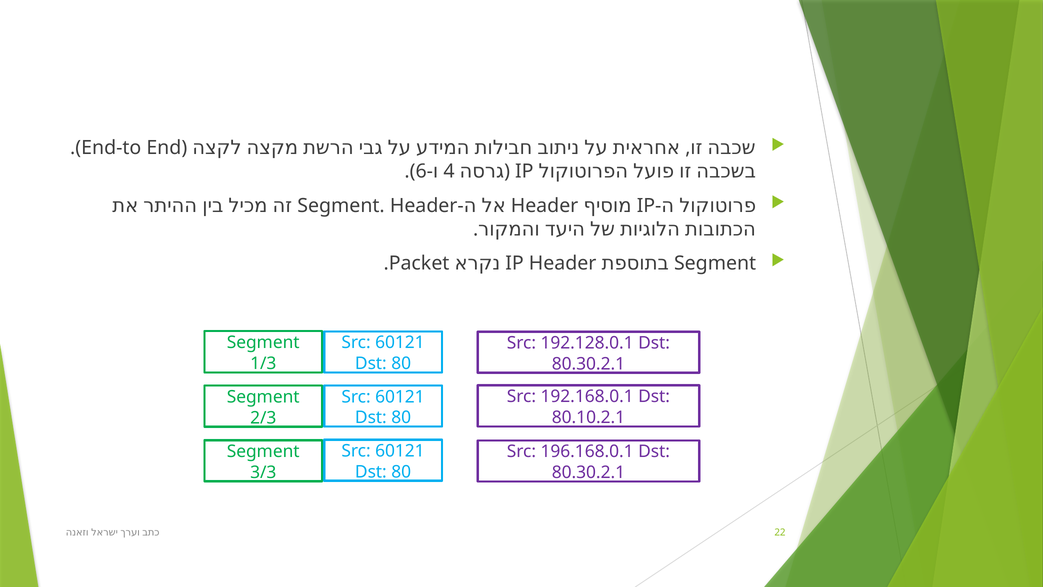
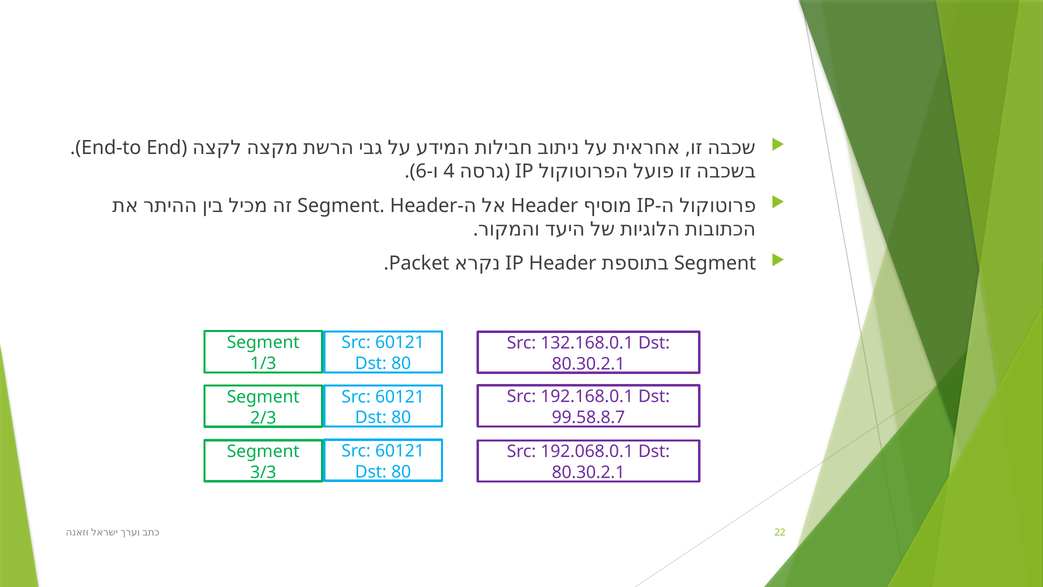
192.128.0.1: 192.128.0.1 -> 132.168.0.1 (587, 343)
80.10.2.1: 80.10.2.1 -> 99.58.8.7 (588, 417)
196.168.0.1: 196.168.0.1 -> 192.068.0.1 (587, 451)
